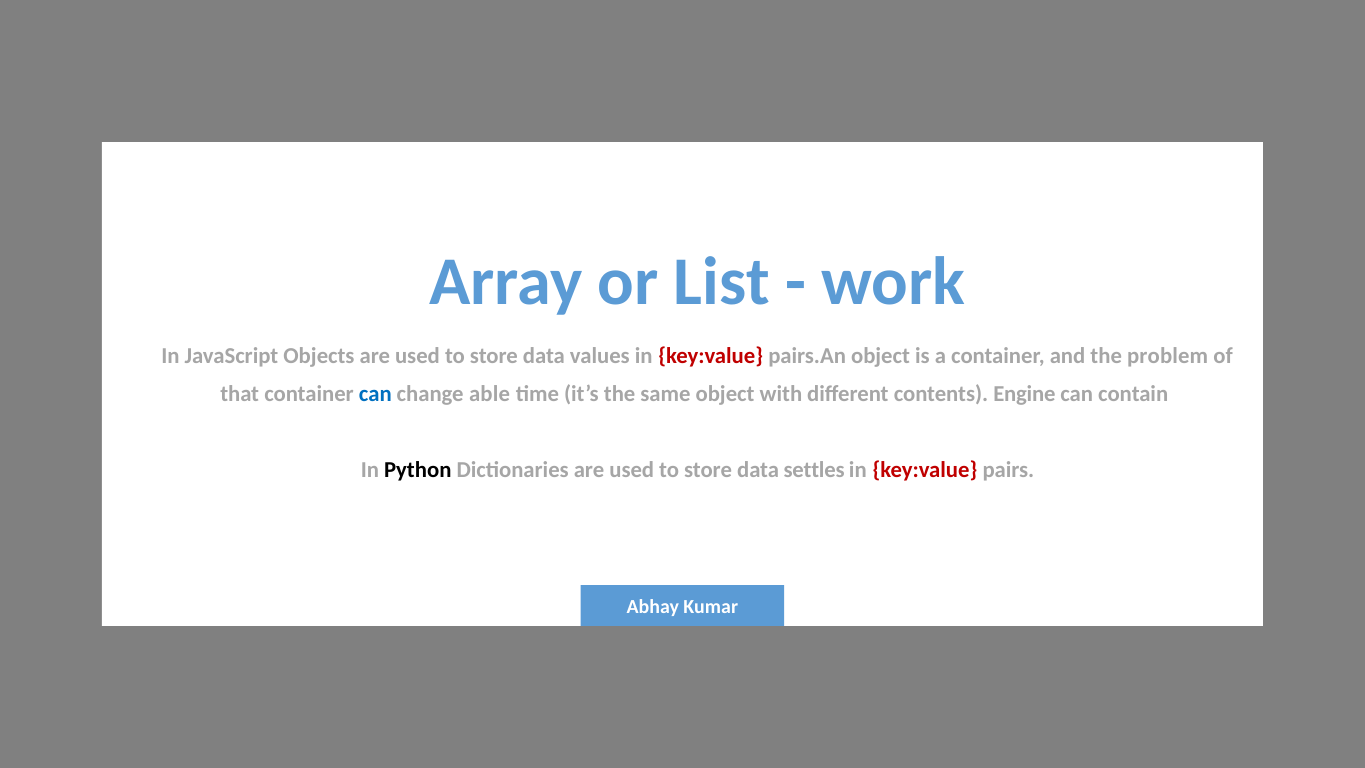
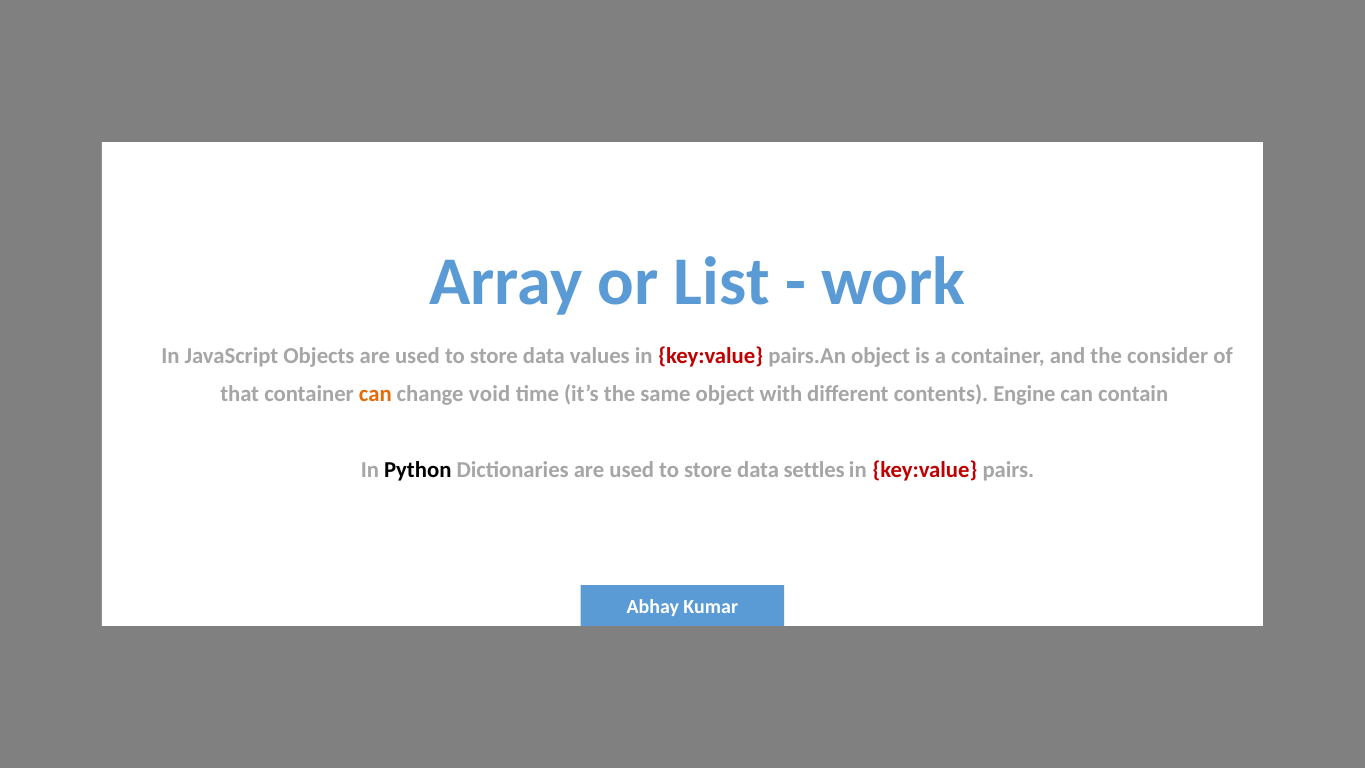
problem: problem -> consider (1168, 356)
can colour: blue -> orange (375, 394)
able: able -> void (490, 394)
